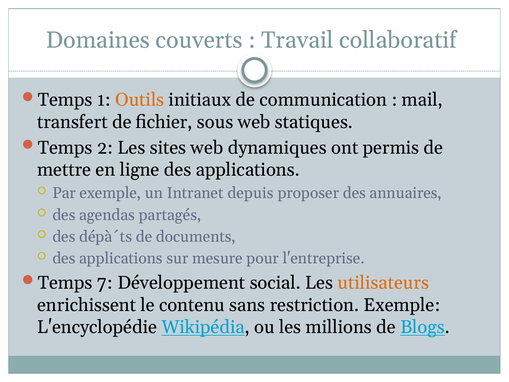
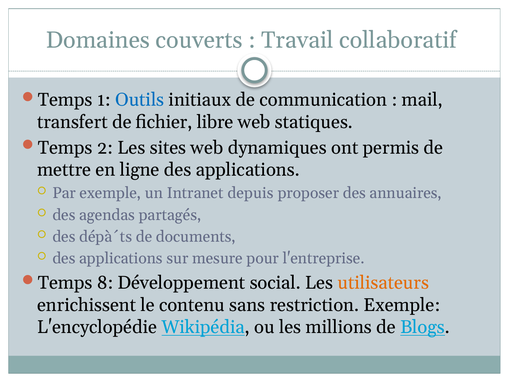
Outils colour: orange -> blue (140, 100)
sous: sous -> libre (215, 122)
7: 7 -> 8 (105, 283)
